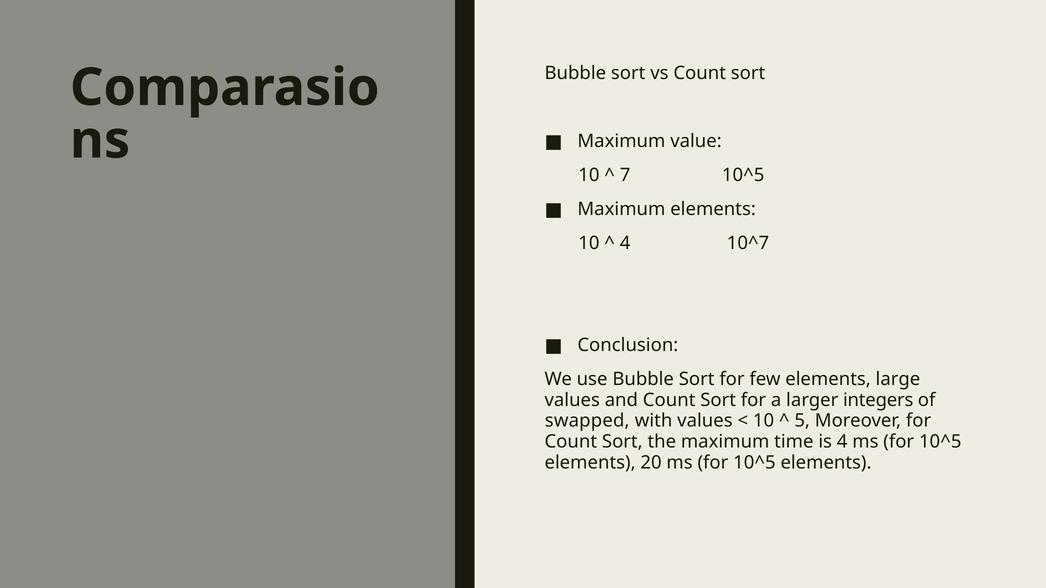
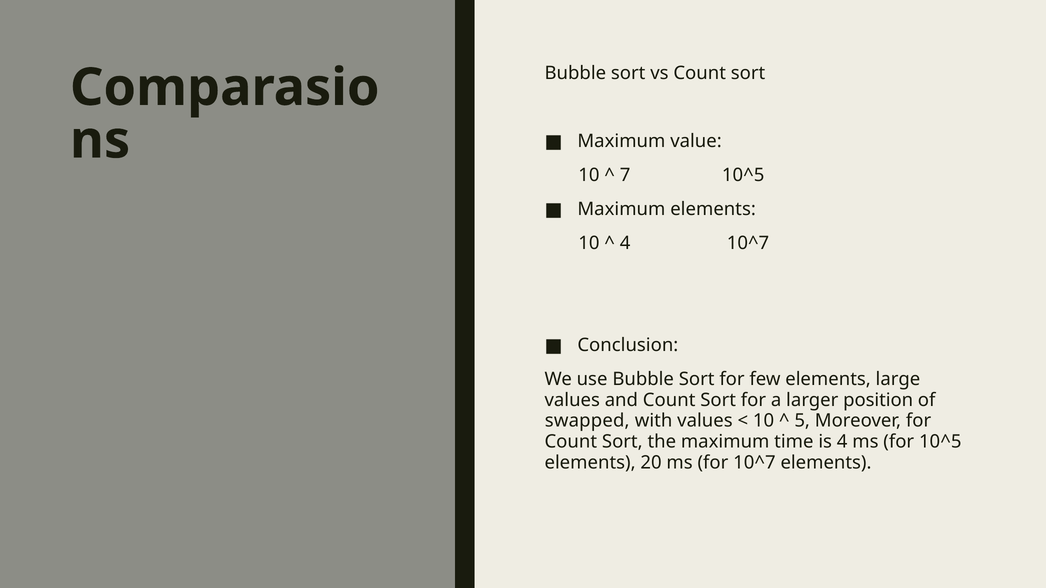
integers: integers -> position (878, 400)
20 ms for 10^5: 10^5 -> 10^7 (754, 463)
